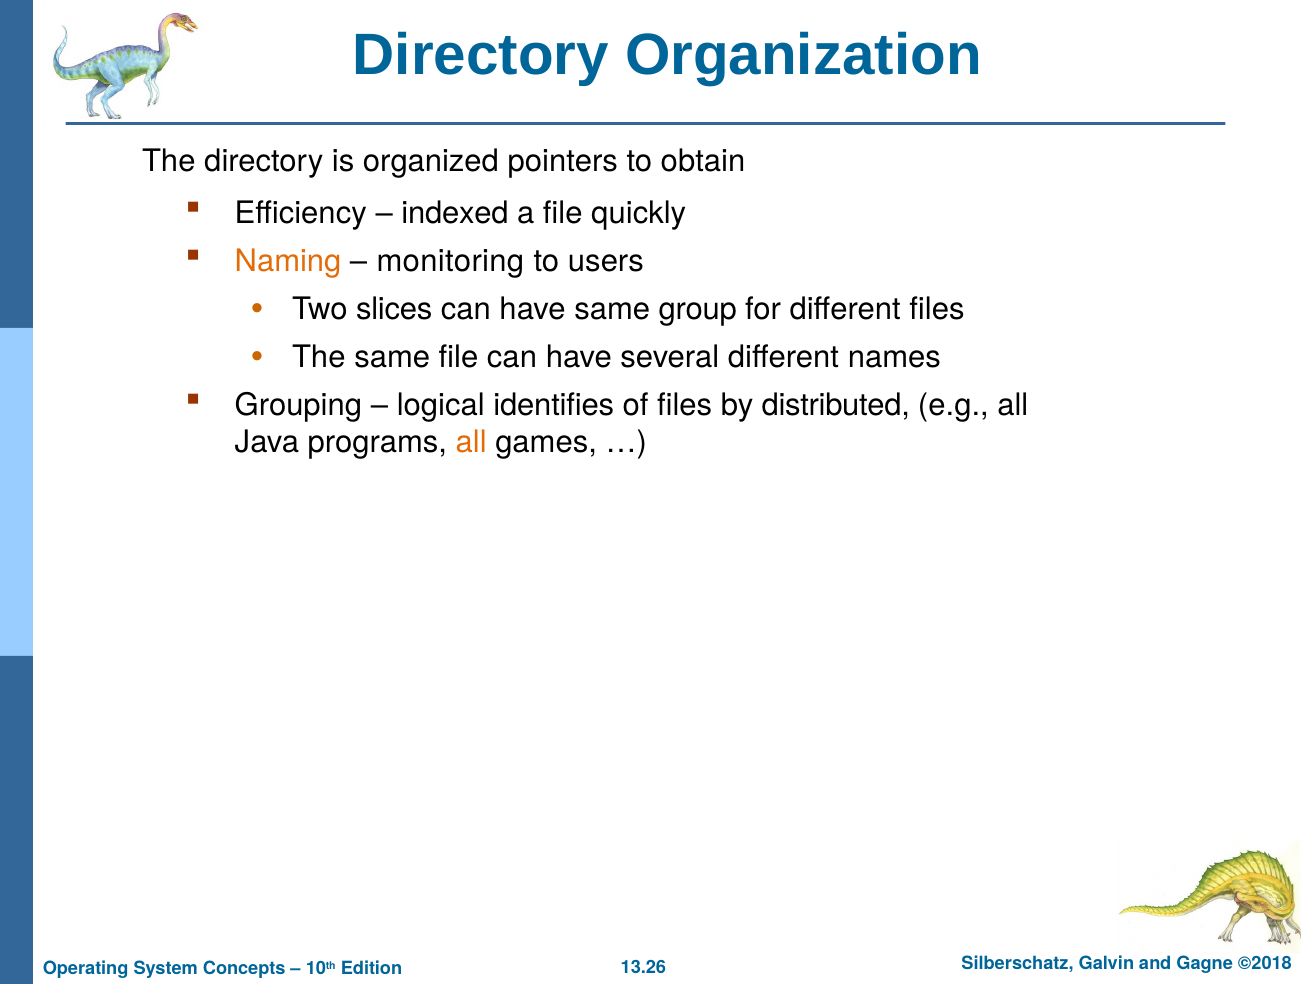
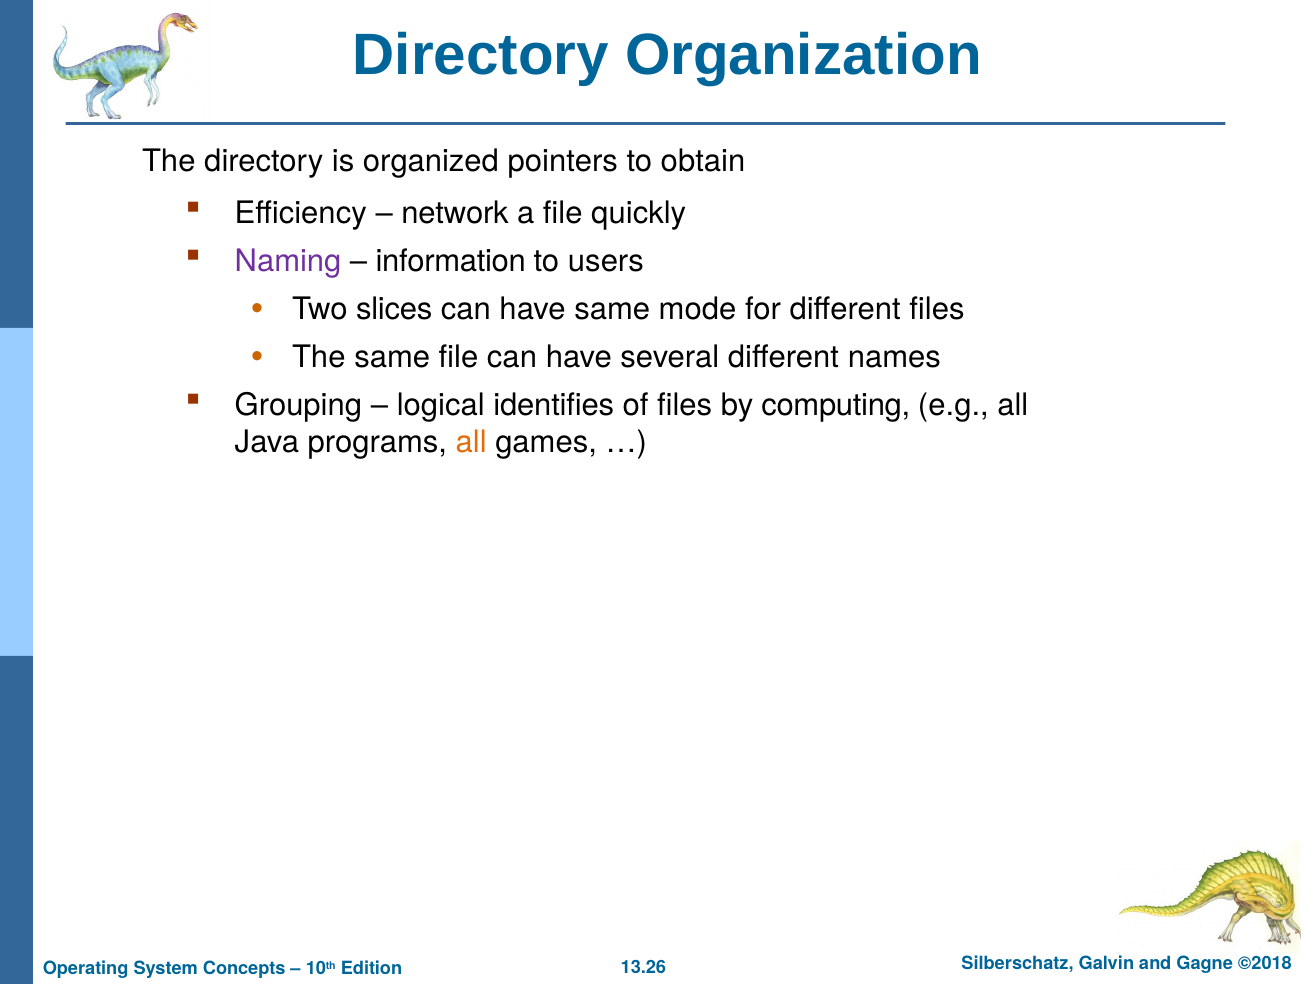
indexed: indexed -> network (455, 213)
Naming colour: orange -> purple (288, 262)
monitoring: monitoring -> information (451, 262)
group: group -> mode (698, 310)
distributed: distributed -> computing (836, 406)
